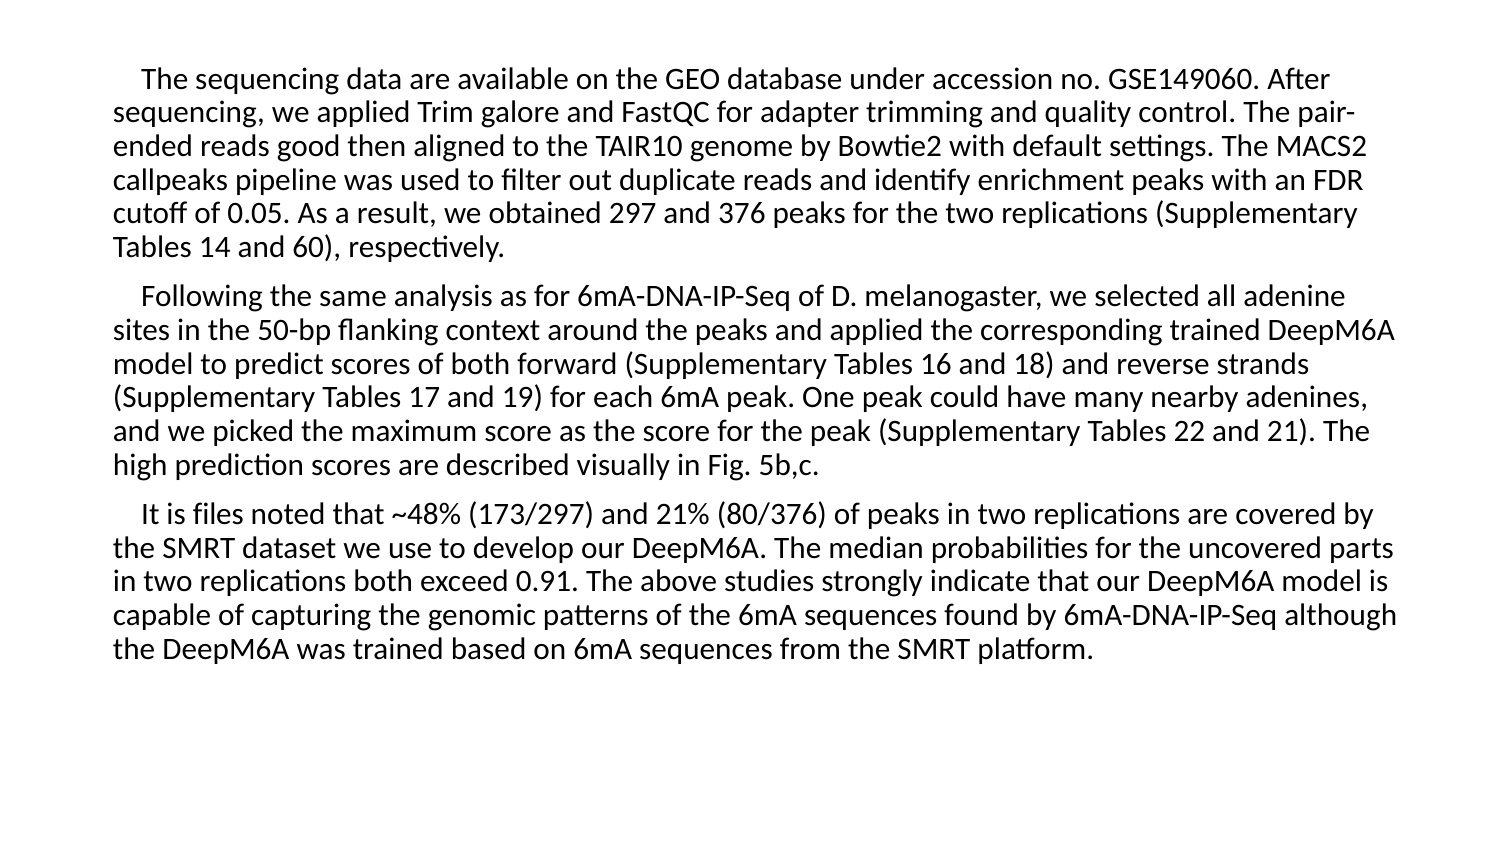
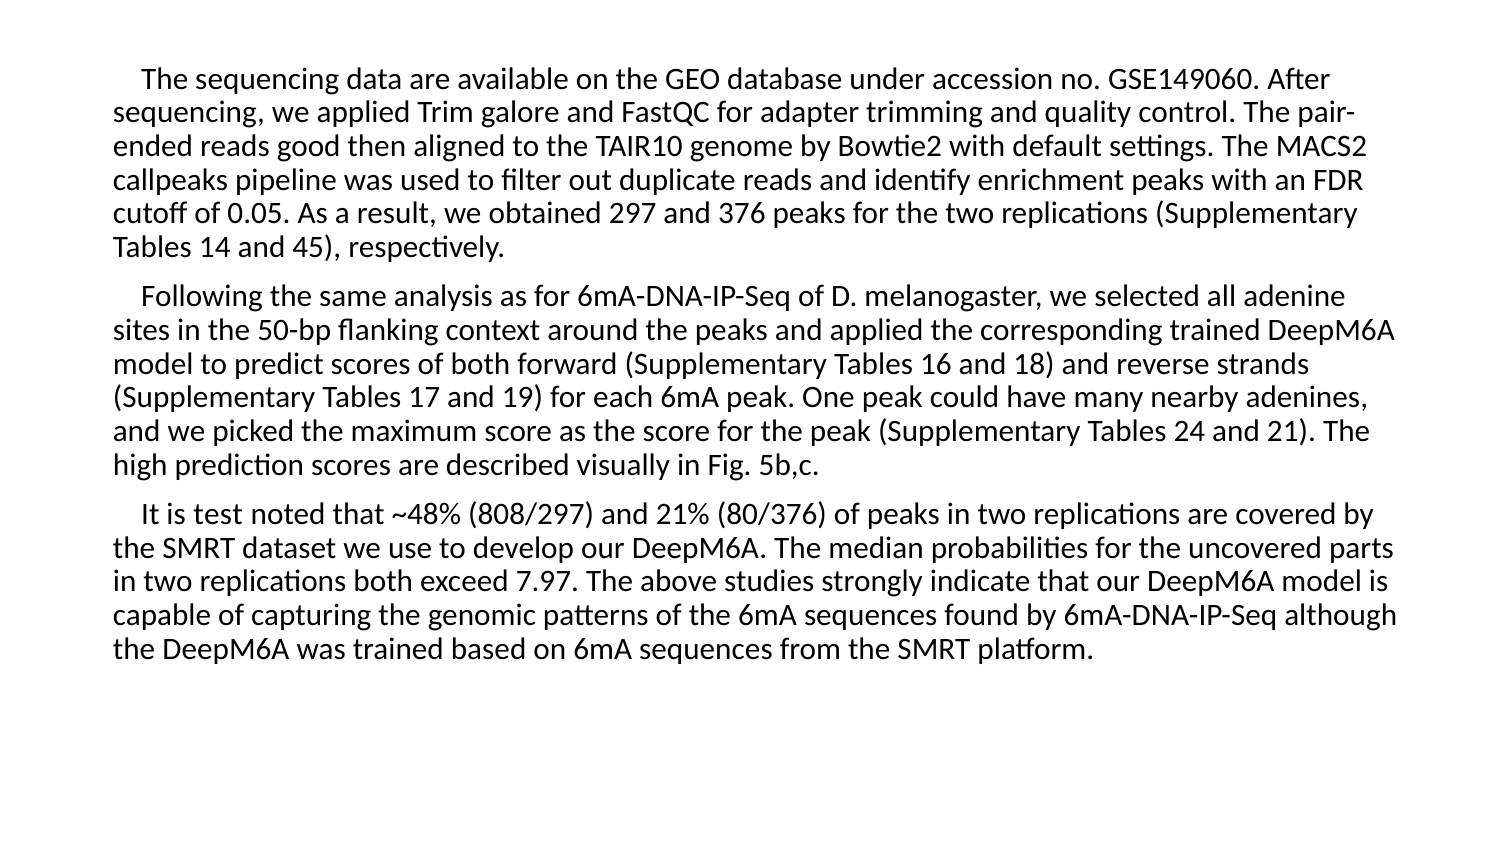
60: 60 -> 45 (317, 247)
22: 22 -> 24 (1189, 432)
files: files -> test (218, 515)
173/297: 173/297 -> 808/297 (531, 515)
0.91: 0.91 -> 7.97 (547, 582)
